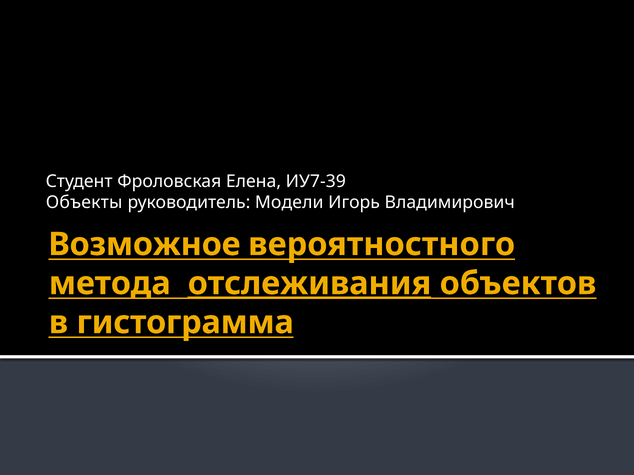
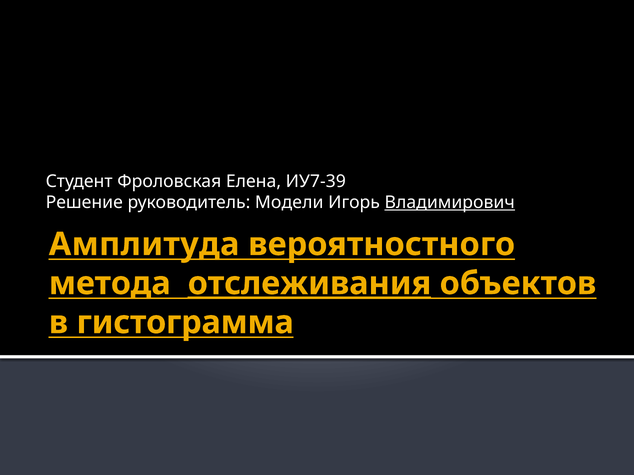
Объекты: Объекты -> Решение (84, 203)
Владимирович underline: none -> present (450, 203)
Возможное: Возможное -> Амплитуда (144, 245)
